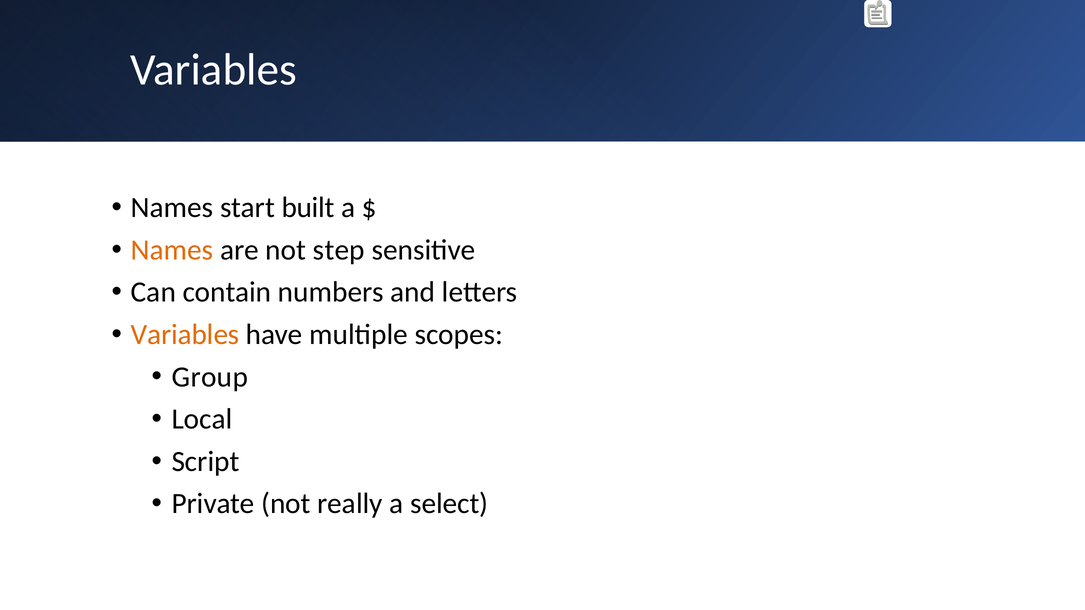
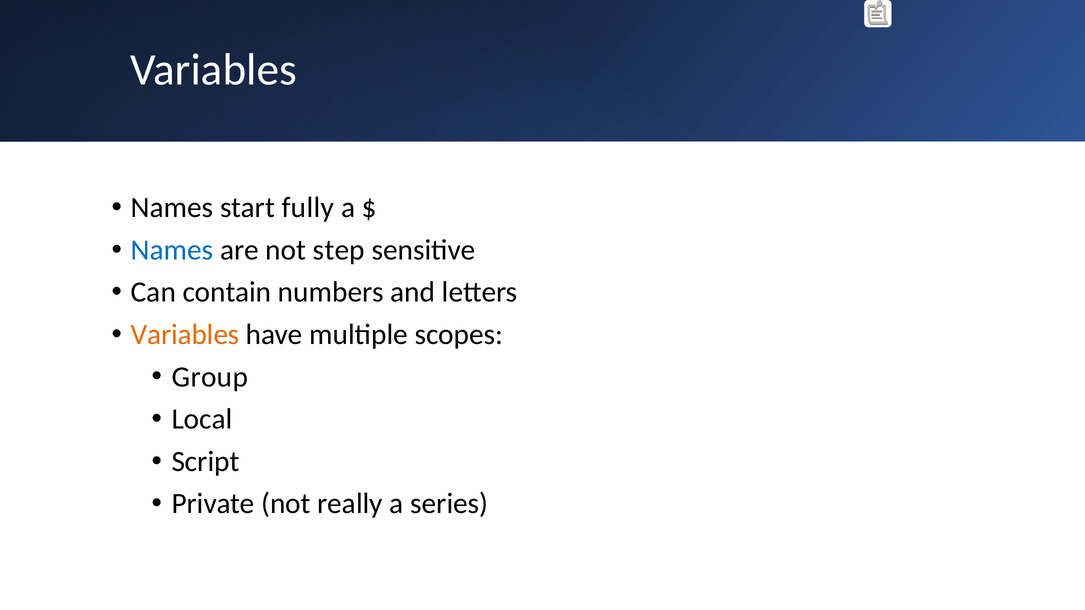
built: built -> fully (308, 208)
Names colour: orange -> blue (172, 250)
select: select -> series (449, 504)
